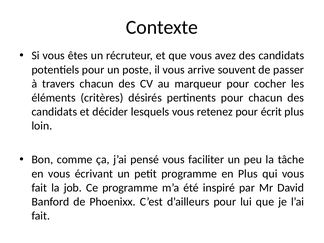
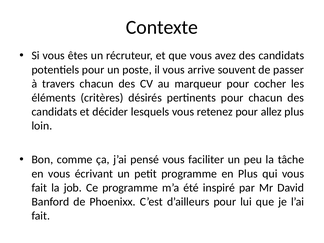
écrit: écrit -> allez (271, 112)
